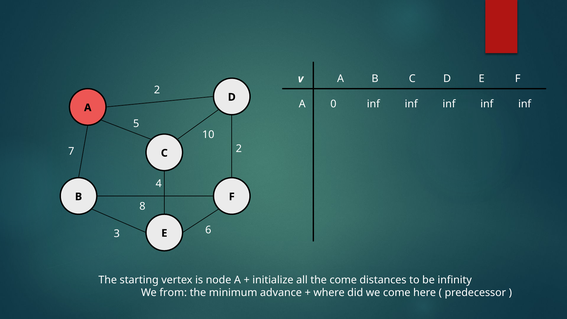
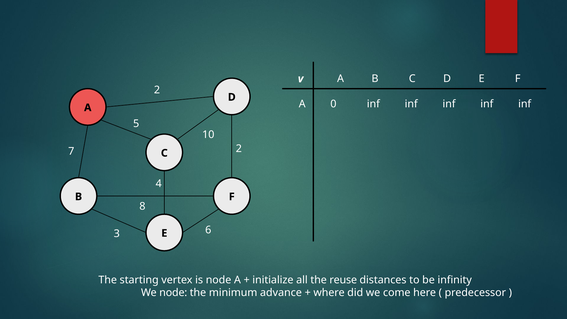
the come: come -> reuse (343, 280)
We from: from -> node (173, 293)
